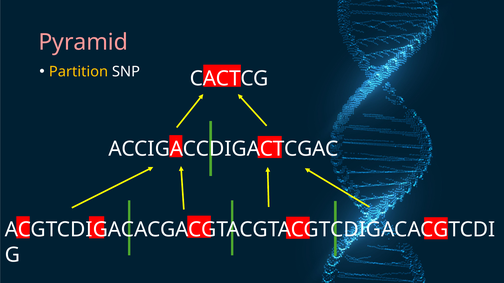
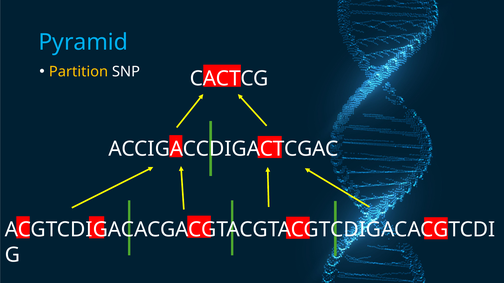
Pyramid colour: pink -> light blue (83, 42)
